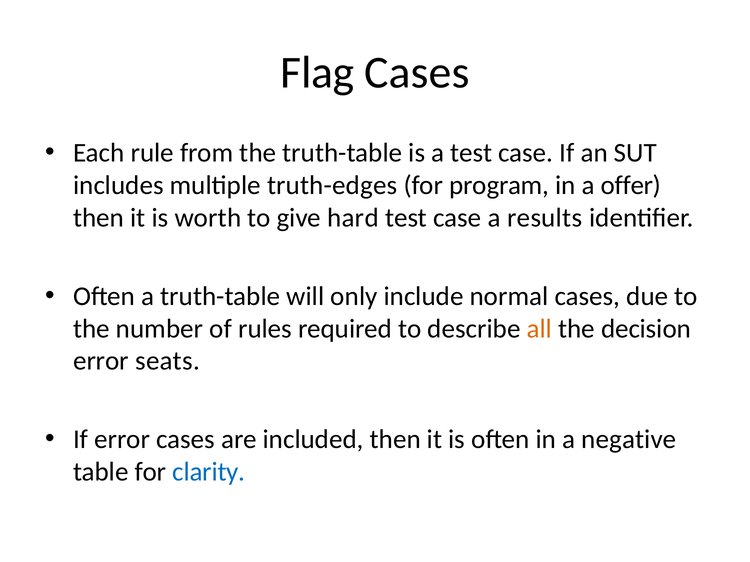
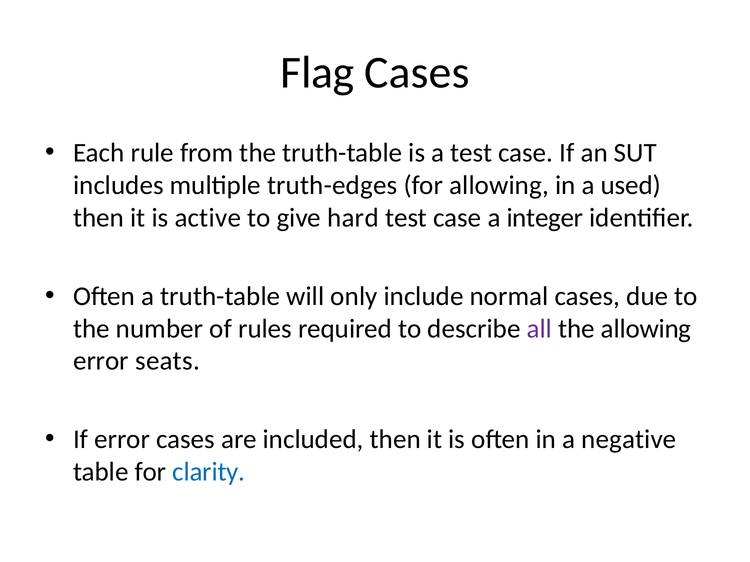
for program: program -> allowing (499, 186)
offer: offer -> used (631, 186)
worth: worth -> active (208, 218)
results: results -> integer (545, 218)
all colour: orange -> purple (539, 329)
the decision: decision -> allowing (646, 329)
